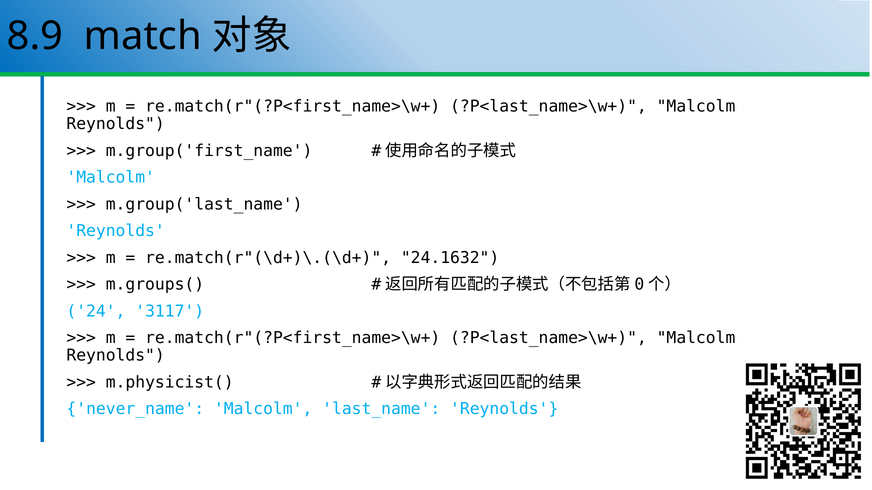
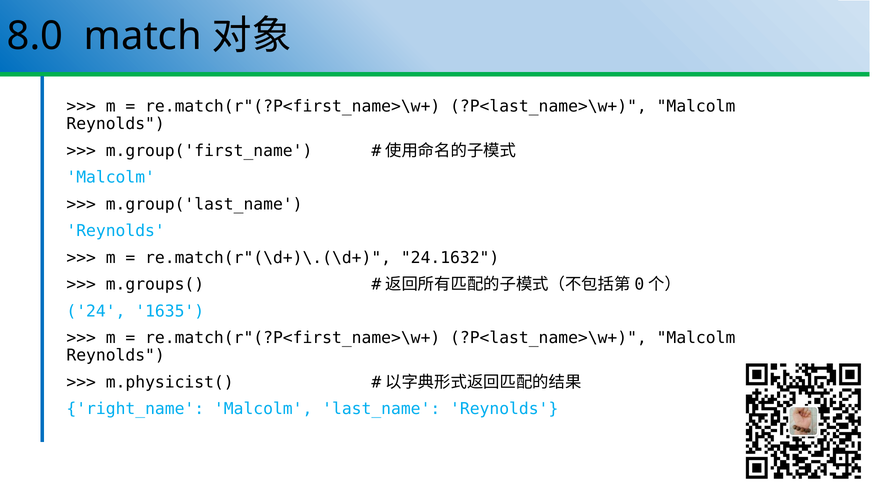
8.9: 8.9 -> 8.0 (35, 36)
3117: 3117 -> 1635 (170, 311)
never_name: never_name -> right_name (135, 409)
